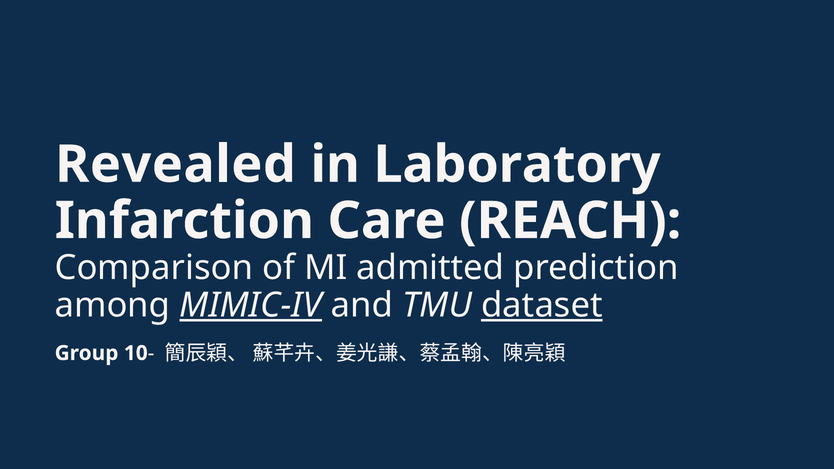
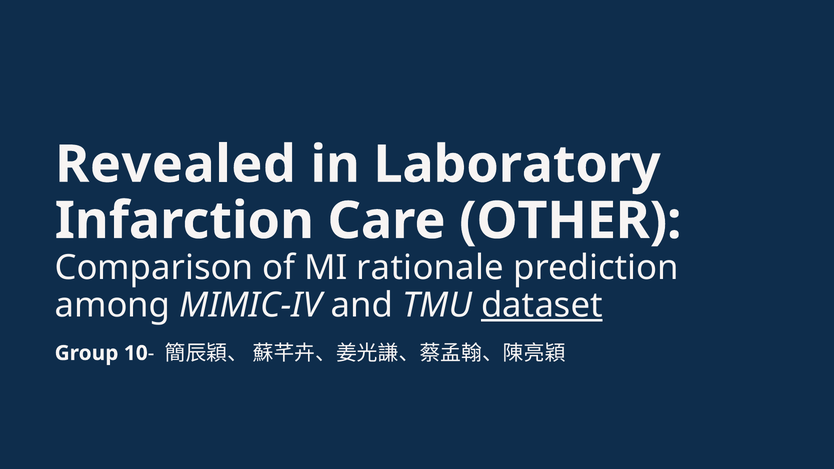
REACH: REACH -> OTHER (570, 221)
admitted: admitted -> rationale (430, 268)
MIMIC-IV underline: present -> none (251, 305)
